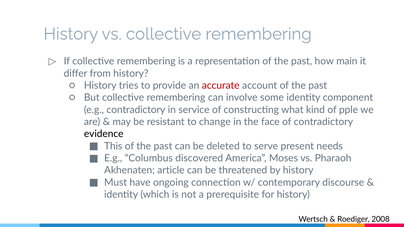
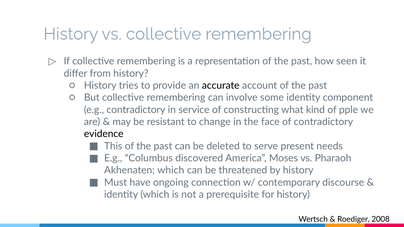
main: main -> seen (347, 61)
accurate colour: red -> black (221, 86)
Akhenaten article: article -> which (171, 170)
